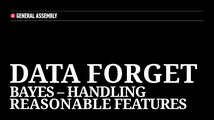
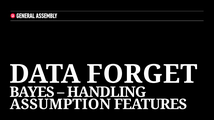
REASONABLE: REASONABLE -> ASSUMPTION (60, 104)
